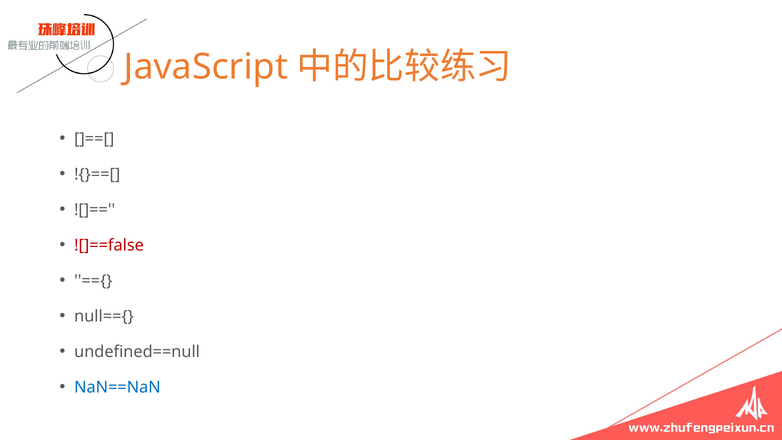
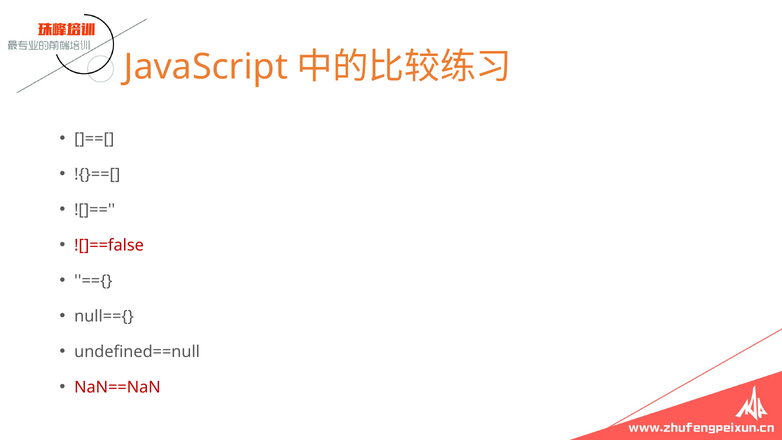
NaN==NaN colour: blue -> red (117, 387)
